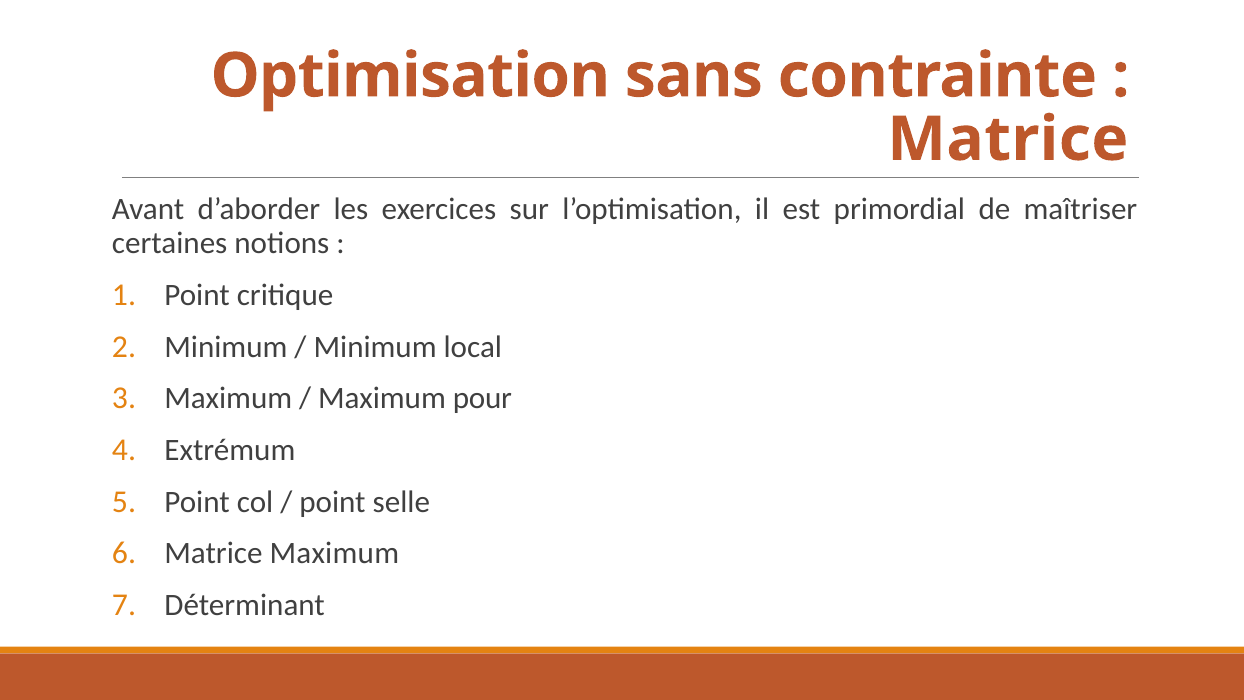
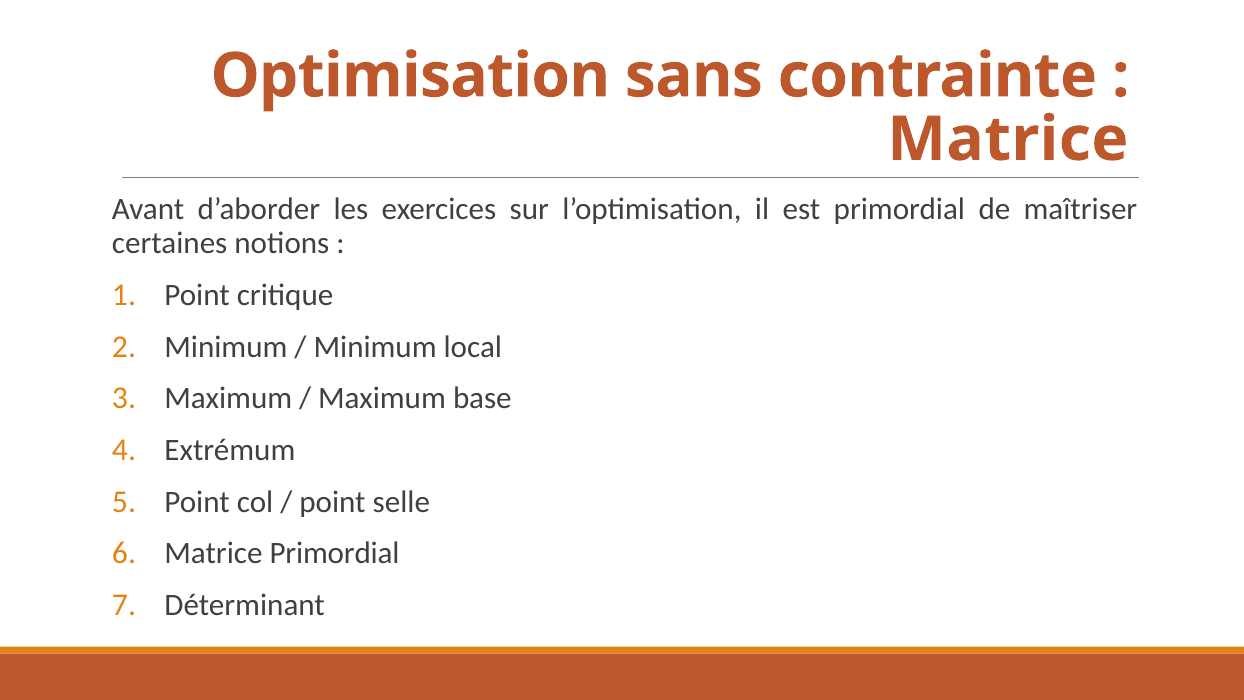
pour: pour -> base (482, 398)
Matrice Maximum: Maximum -> Primordial (335, 553)
